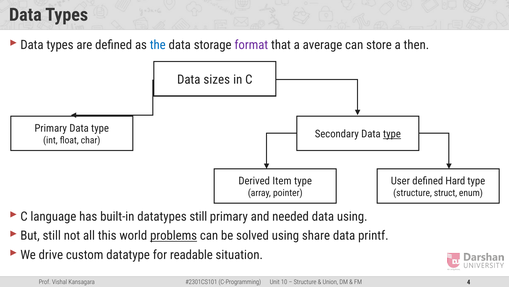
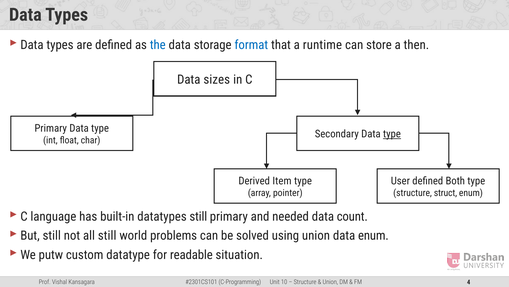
format colour: purple -> blue (251, 45)
average: average -> runtime (322, 45)
Hard: Hard -> Both (455, 181)
data using: using -> count (352, 216)
all this: this -> still (107, 235)
problems underline: present -> none (174, 235)
using share: share -> union (316, 235)
data printf: printf -> enum (373, 235)
drive: drive -> putw (51, 254)
